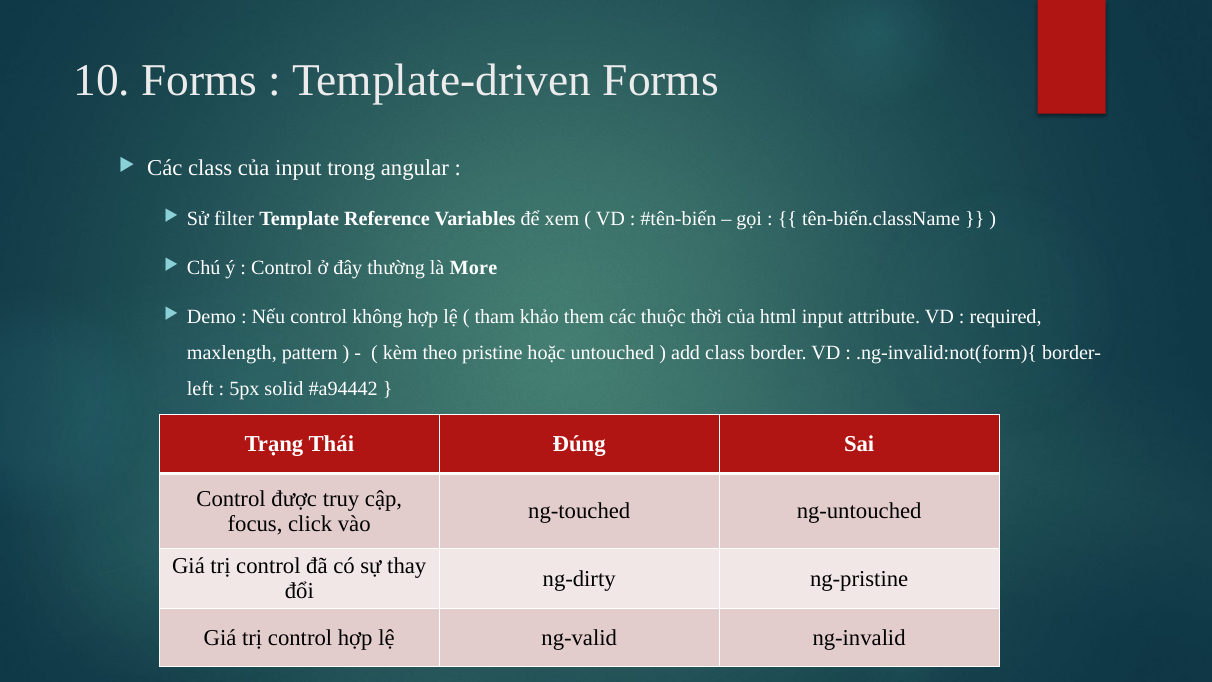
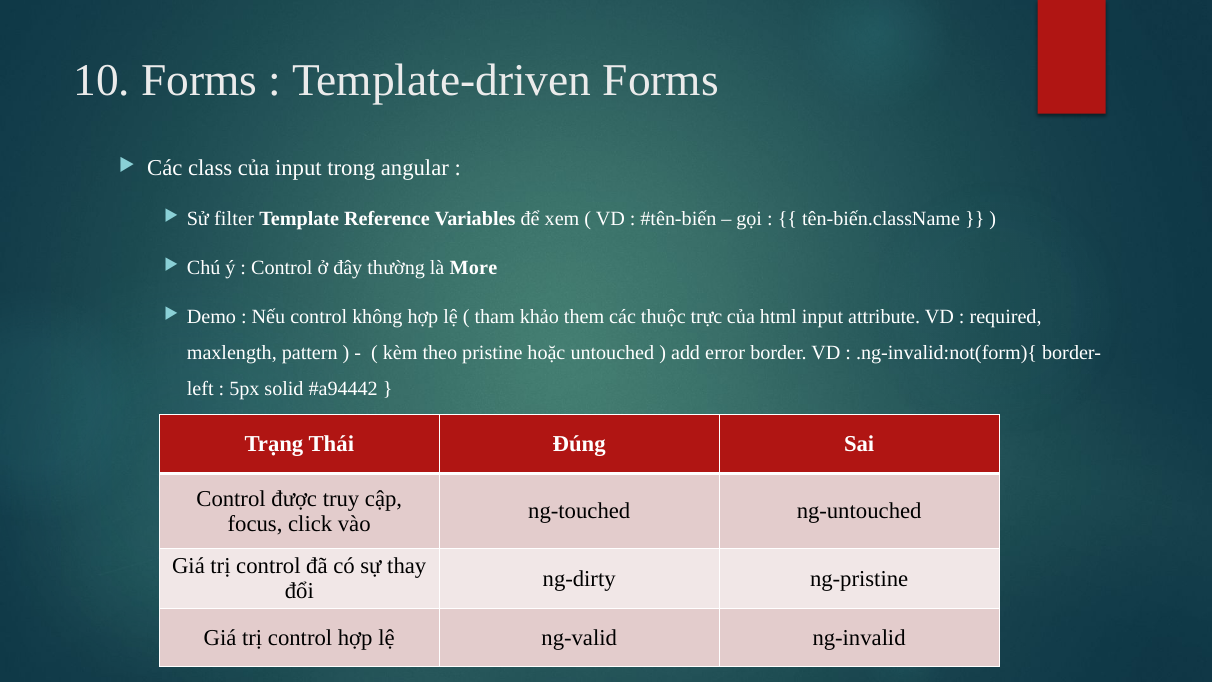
thời: thời -> trực (706, 317)
add class: class -> error (725, 353)
